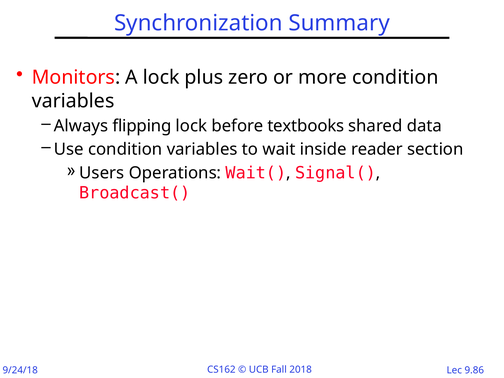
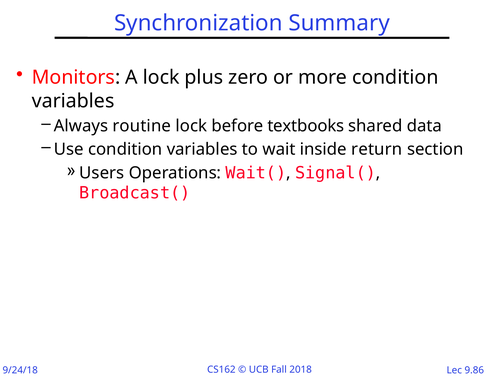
flipping: flipping -> routine (142, 126)
reader: reader -> return (377, 149)
